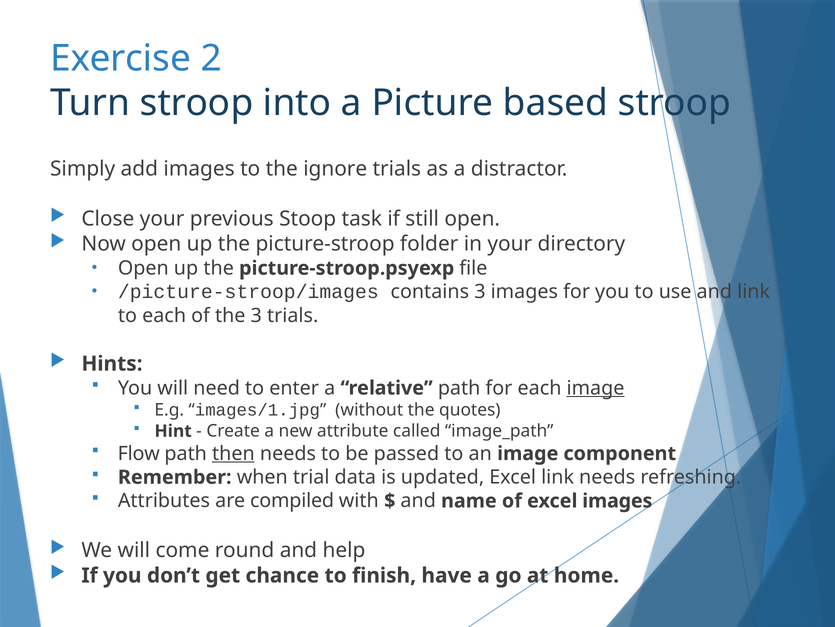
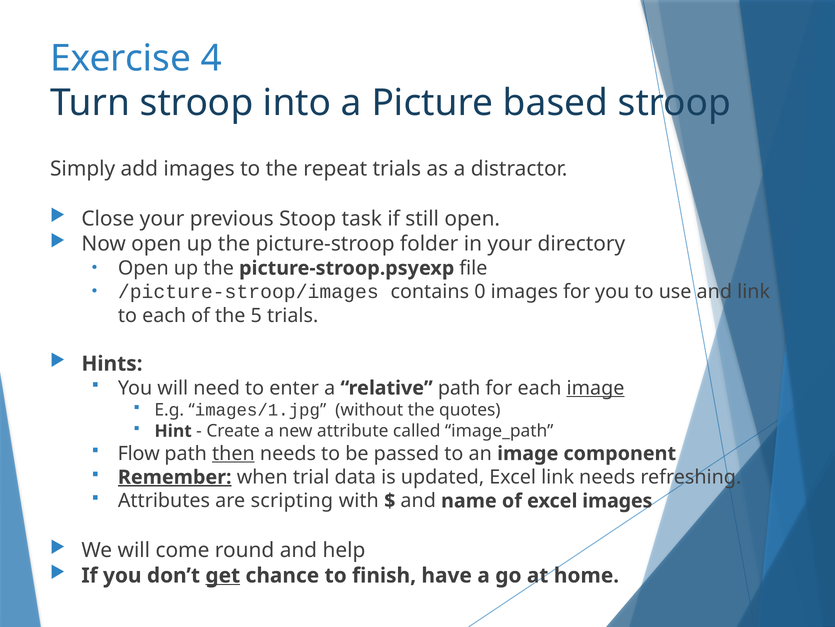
2: 2 -> 4 (211, 58)
ignore: ignore -> repeat (335, 168)
contains 3: 3 -> 0 (480, 292)
the 3: 3 -> 5 (256, 315)
Remember underline: none -> present (175, 477)
compiled: compiled -> scripting (292, 500)
get underline: none -> present (223, 575)
